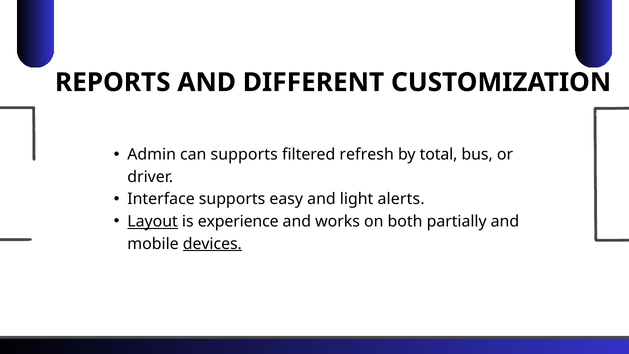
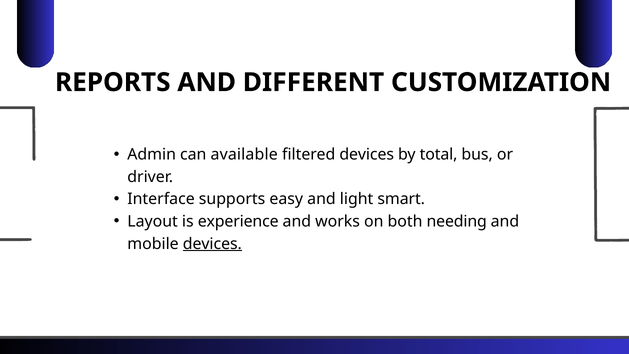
can supports: supports -> available (244, 155)
filtered refresh: refresh -> devices (367, 155)
alerts: alerts -> smart (401, 199)
Layout underline: present -> none (153, 221)
partially: partially -> needing (457, 221)
